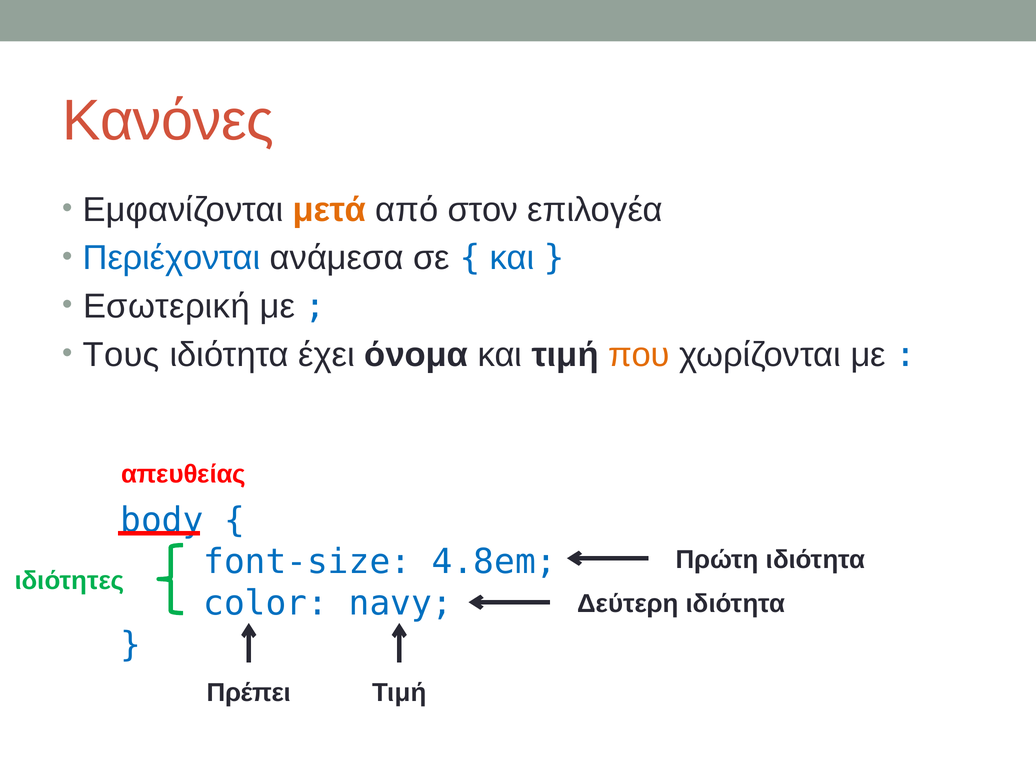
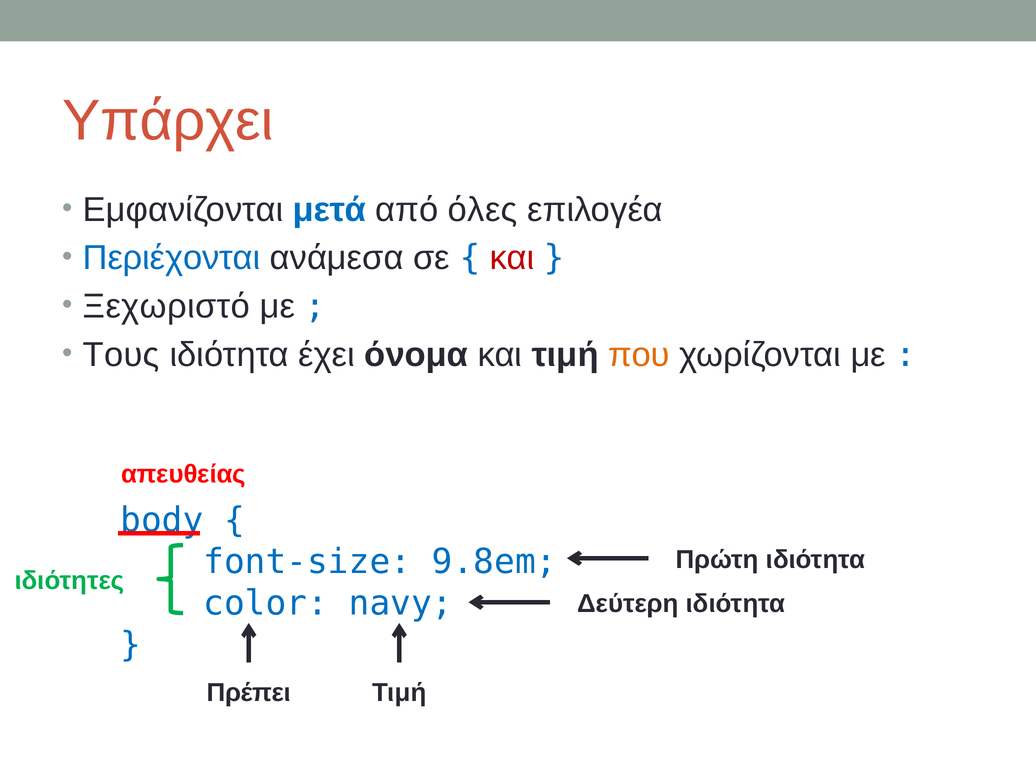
Κανόνες: Κανόνες -> Υπάρχει (168, 121)
μετά colour: orange -> blue (329, 210)
στον: στον -> όλες (483, 210)
και colour: blue -> red (512, 258)
Εσωτερική: Εσωτερική -> Ξεχωριστό (166, 306)
4.8em: 4.8em -> 9.8em (494, 562)
